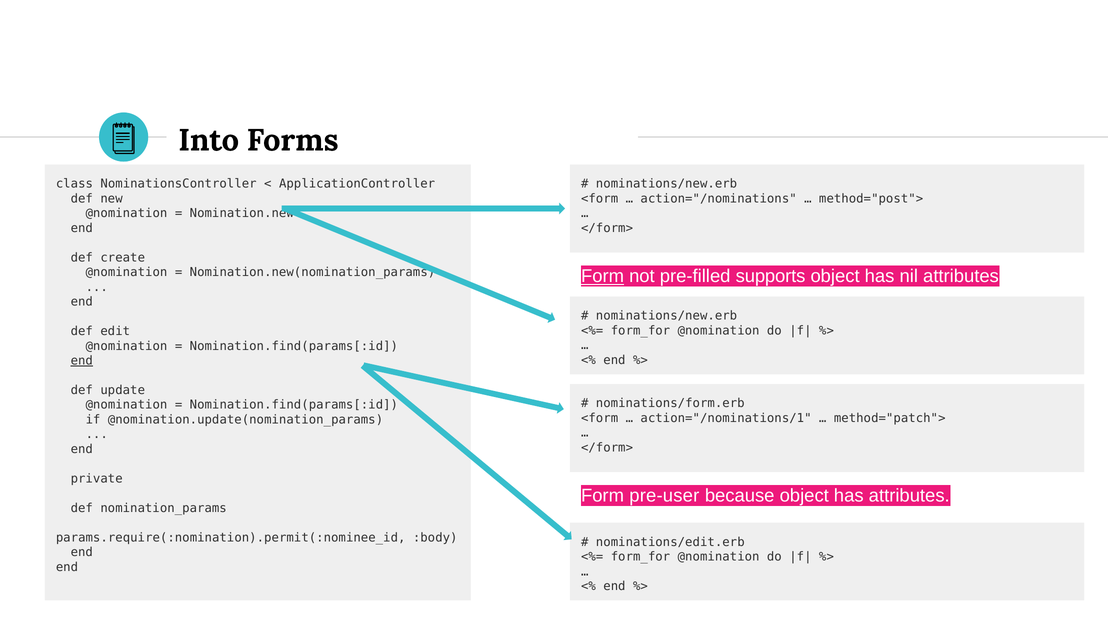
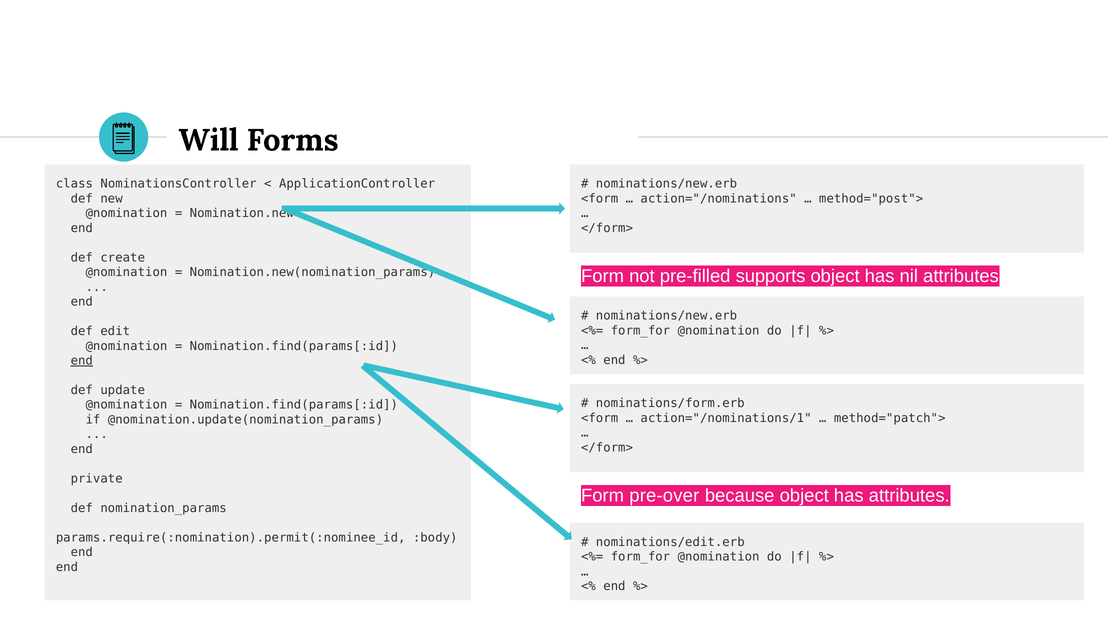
Into: Into -> Will (209, 140)
Form underline: present -> none (603, 276)
pre-user: pre-user -> pre-over (664, 496)
